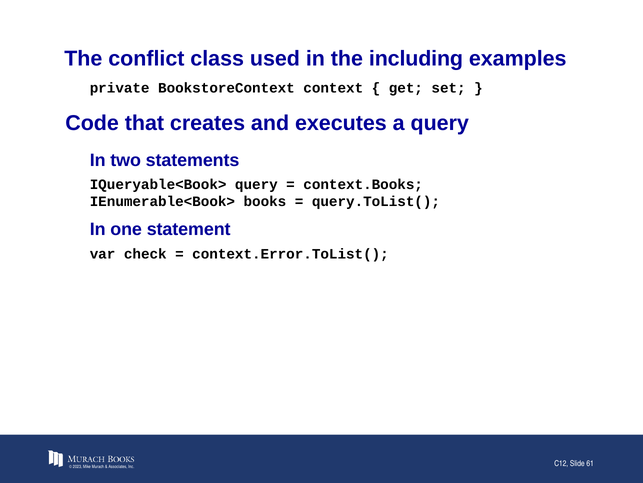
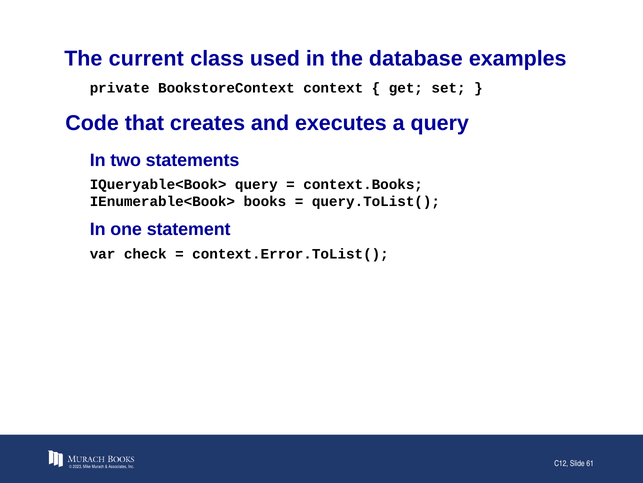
conflict: conflict -> current (146, 58)
including: including -> database (416, 58)
